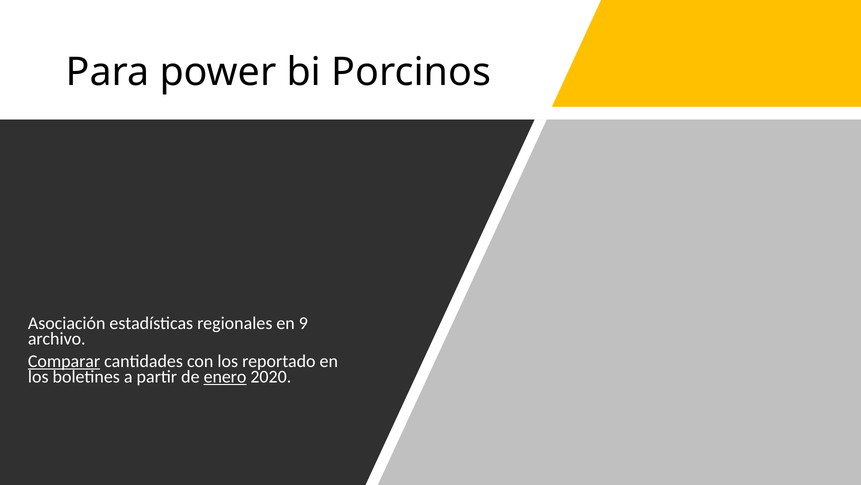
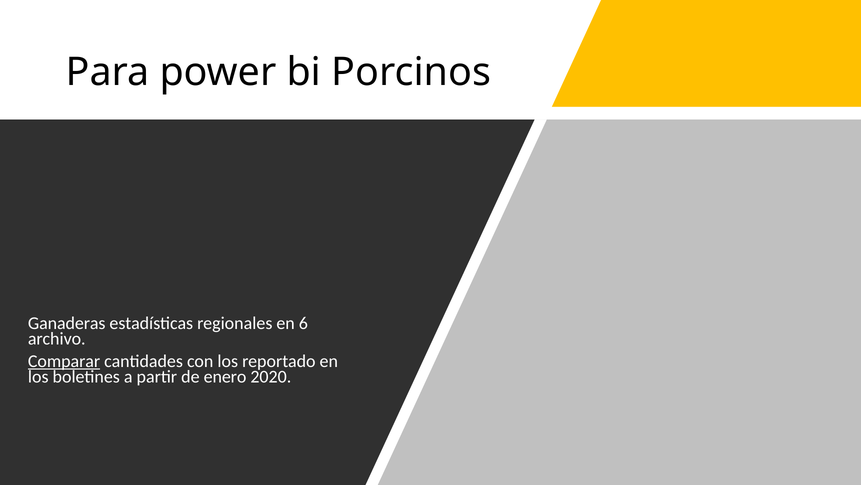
Asociación: Asociación -> Ganaderas (67, 323)
9: 9 -> 6 (303, 323)
enero underline: present -> none (225, 376)
